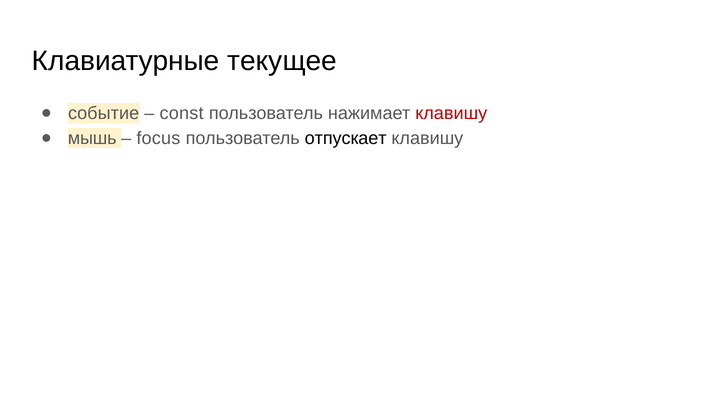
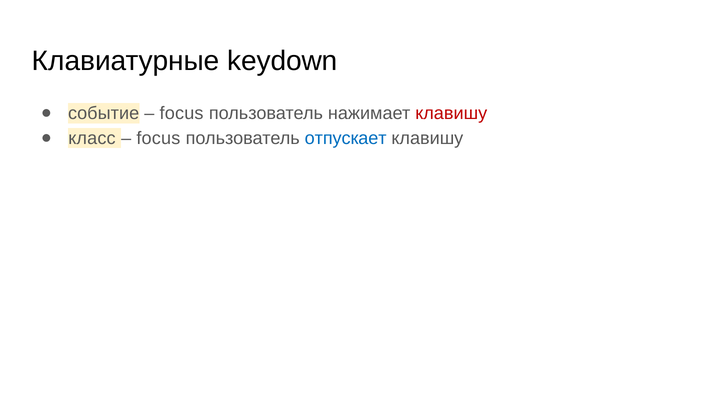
текущее: текущее -> keydown (282, 61)
const: const -> focus (182, 114)
мышь: мышь -> класс (92, 139)
отпускает colour: black -> blue (346, 139)
